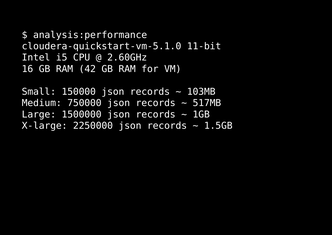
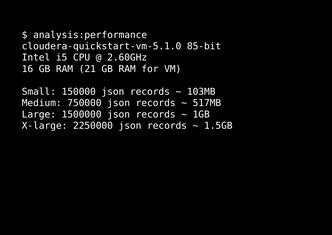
11-bit: 11-bit -> 85-bit (204, 46)
42: 42 -> 21 (87, 69)
